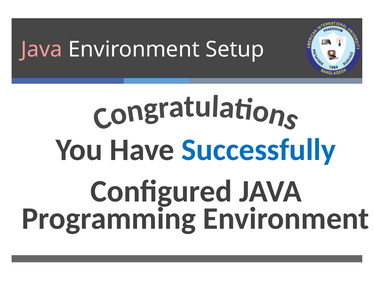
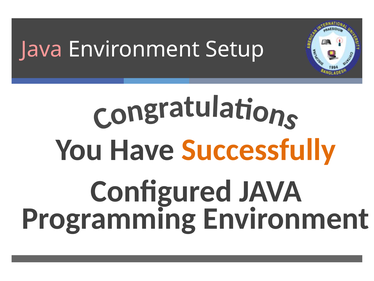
Successfully colour: blue -> orange (259, 150)
